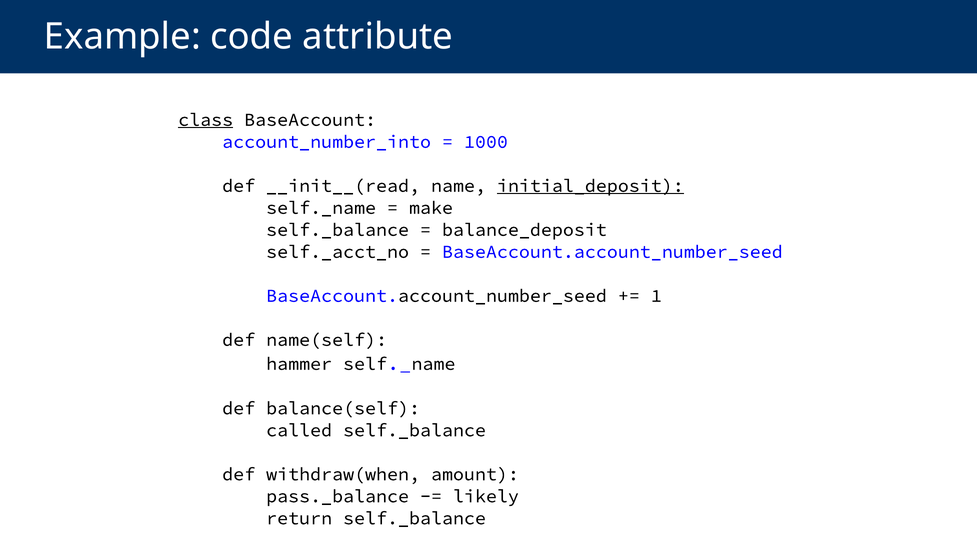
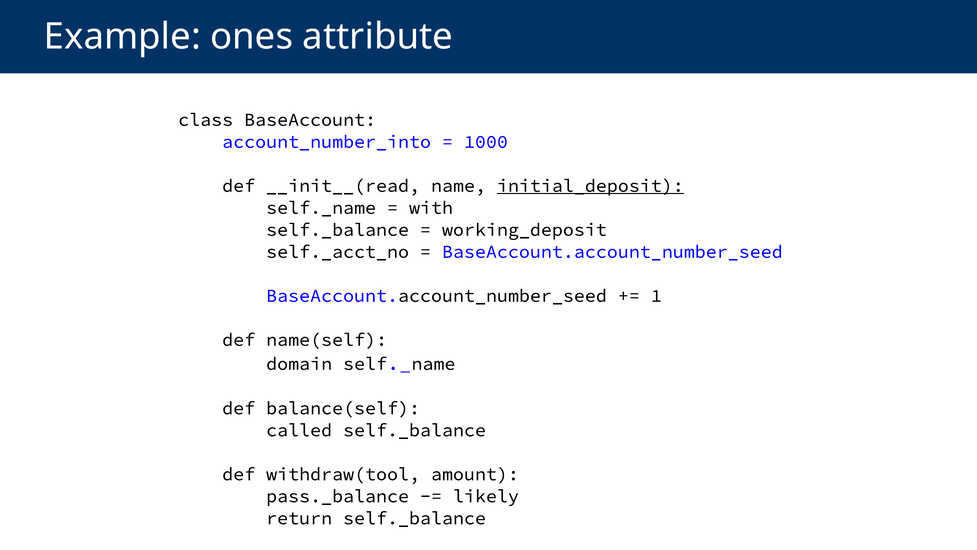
code: code -> ones (252, 36)
class underline: present -> none (206, 120)
make: make -> with (431, 208)
balance_deposit: balance_deposit -> working_deposit (524, 230)
hammer: hammer -> domain (299, 364)
withdraw(when: withdraw(when -> withdraw(tool (343, 474)
